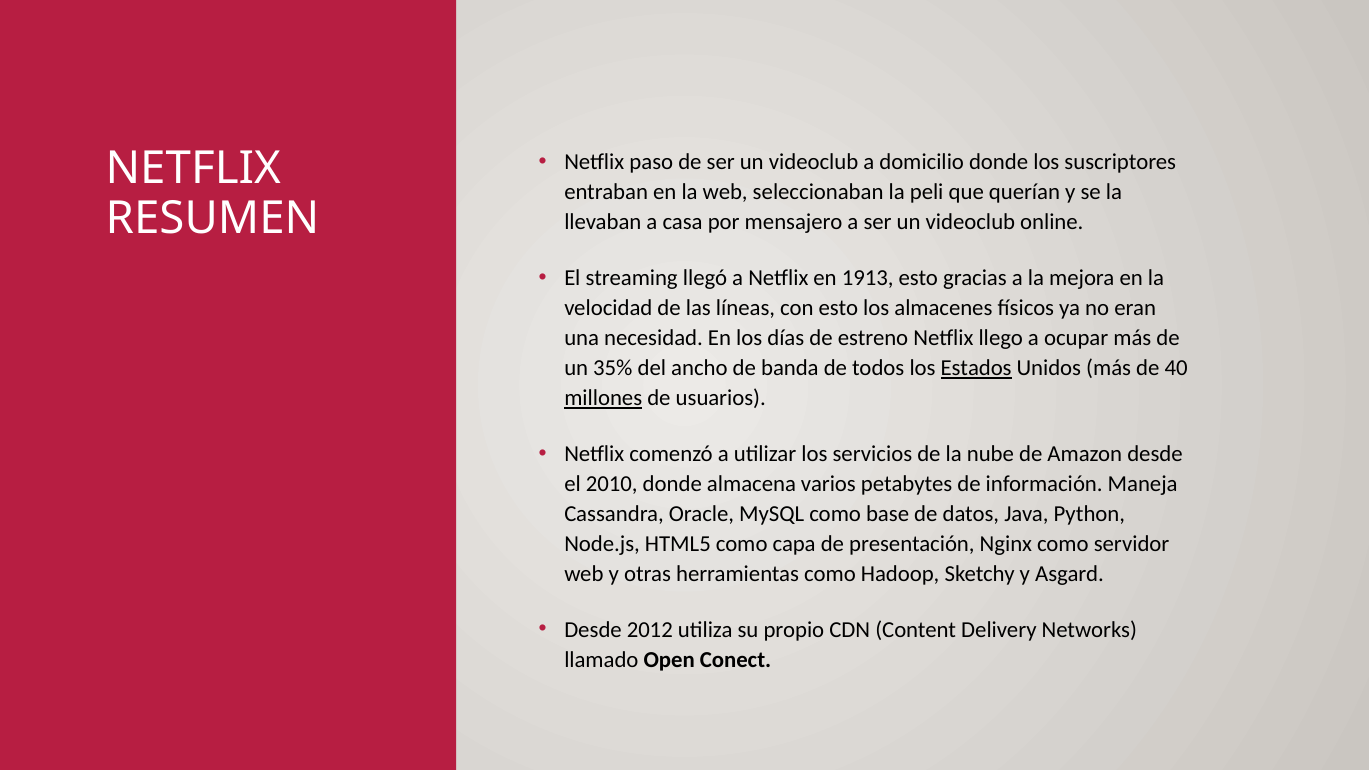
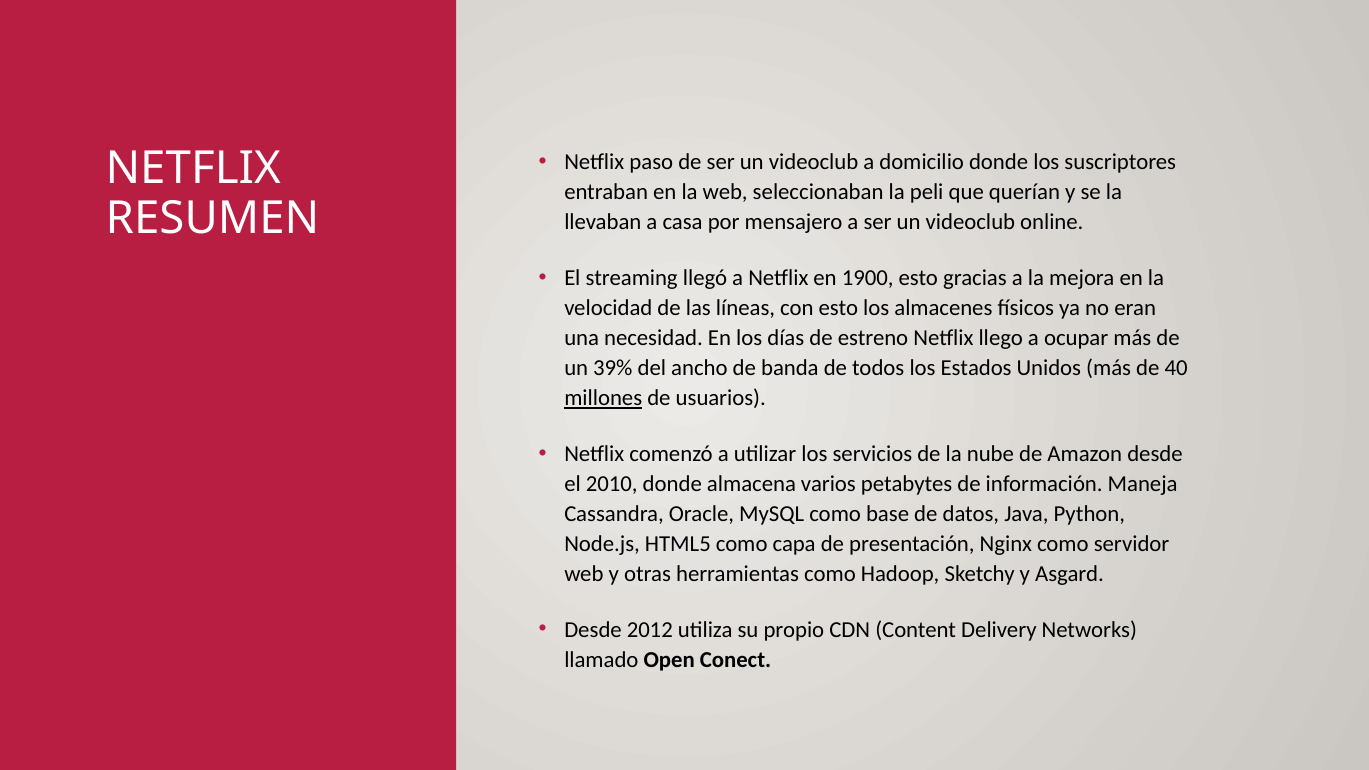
1913: 1913 -> 1900 (868, 278)
35%: 35% -> 39% (613, 368)
Estados underline: present -> none (976, 368)
